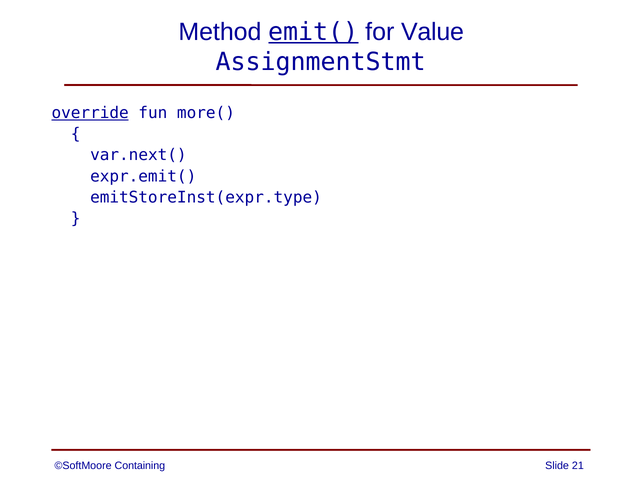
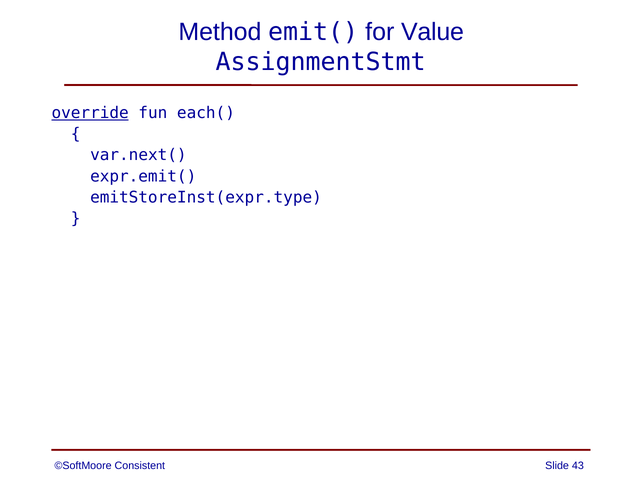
emit( underline: present -> none (313, 32)
more(: more( -> each( (206, 113)
Containing: Containing -> Consistent (140, 465)
21: 21 -> 43 (578, 465)
